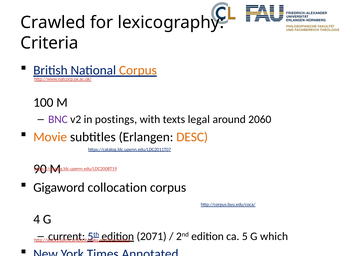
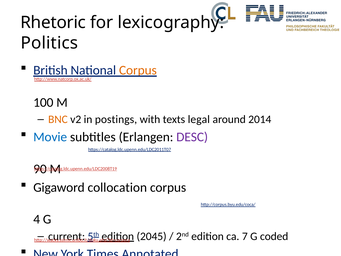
Crawled: Crawled -> Rhetoric (53, 23)
Criteria: Criteria -> Politics (49, 43)
BNC colour: purple -> orange (58, 119)
2060: 2060 -> 2014 (260, 119)
Movie colour: orange -> blue (50, 137)
DESC colour: orange -> purple (192, 137)
2071: 2071 -> 2045 (152, 236)
5: 5 -> 7 (245, 236)
which: which -> coded (274, 236)
